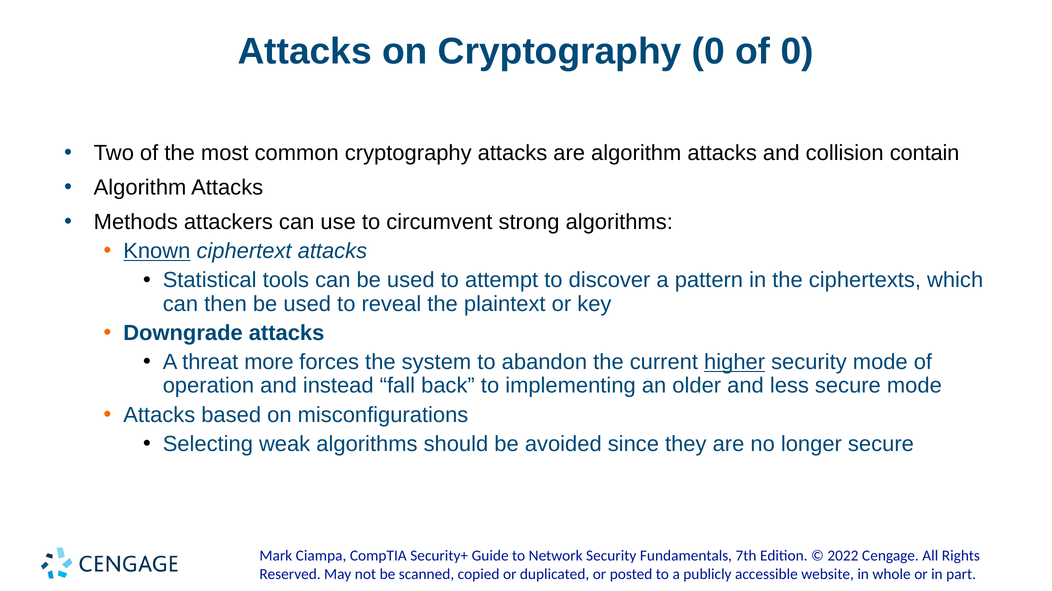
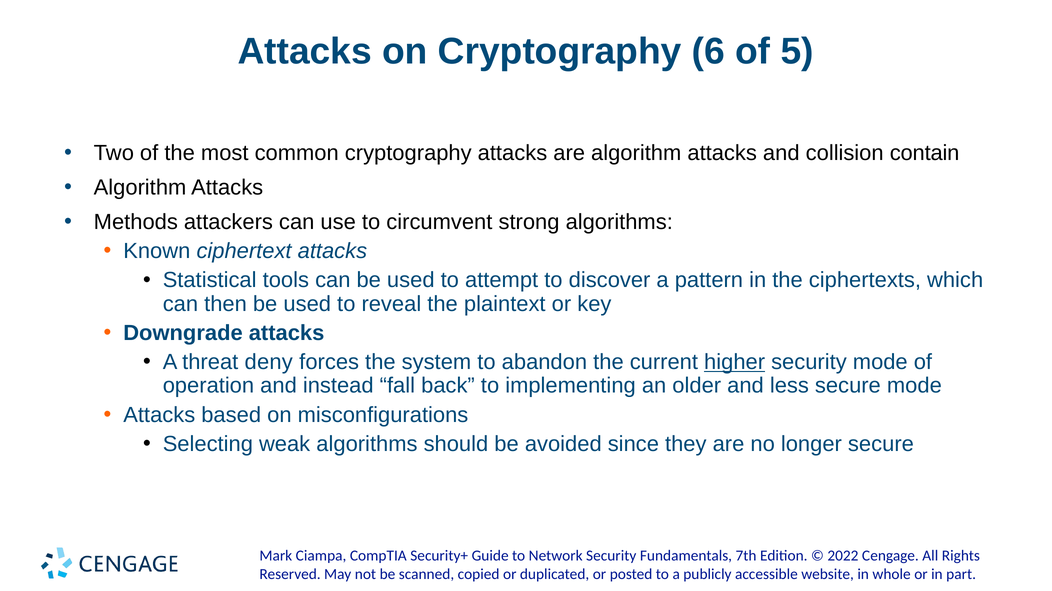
Cryptography 0: 0 -> 6 (708, 51)
of 0: 0 -> 5 (797, 51)
Known underline: present -> none (157, 251)
more: more -> deny (269, 363)
